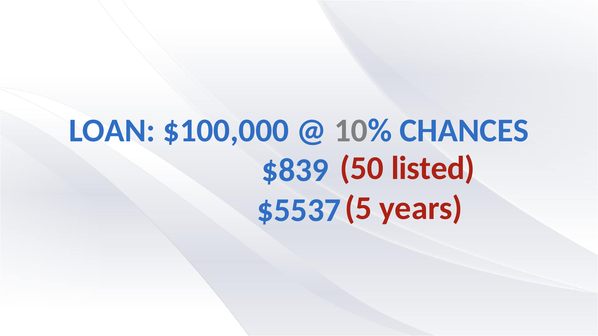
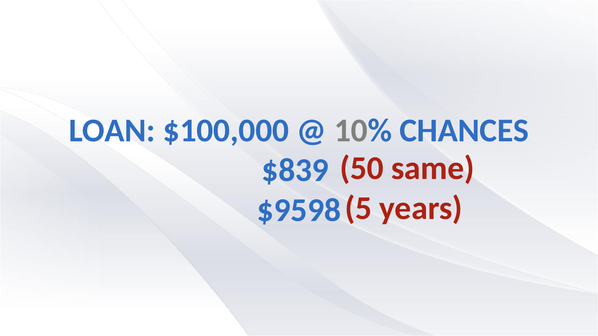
listed: listed -> same (433, 168)
$5537: $5537 -> $9598 (299, 210)
